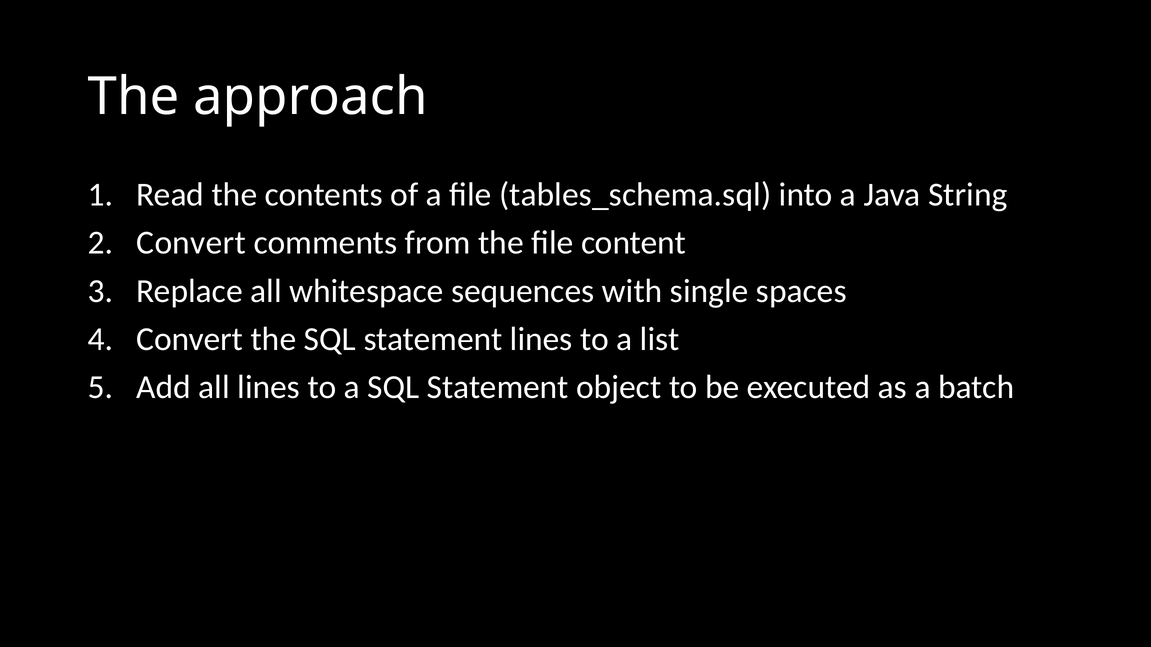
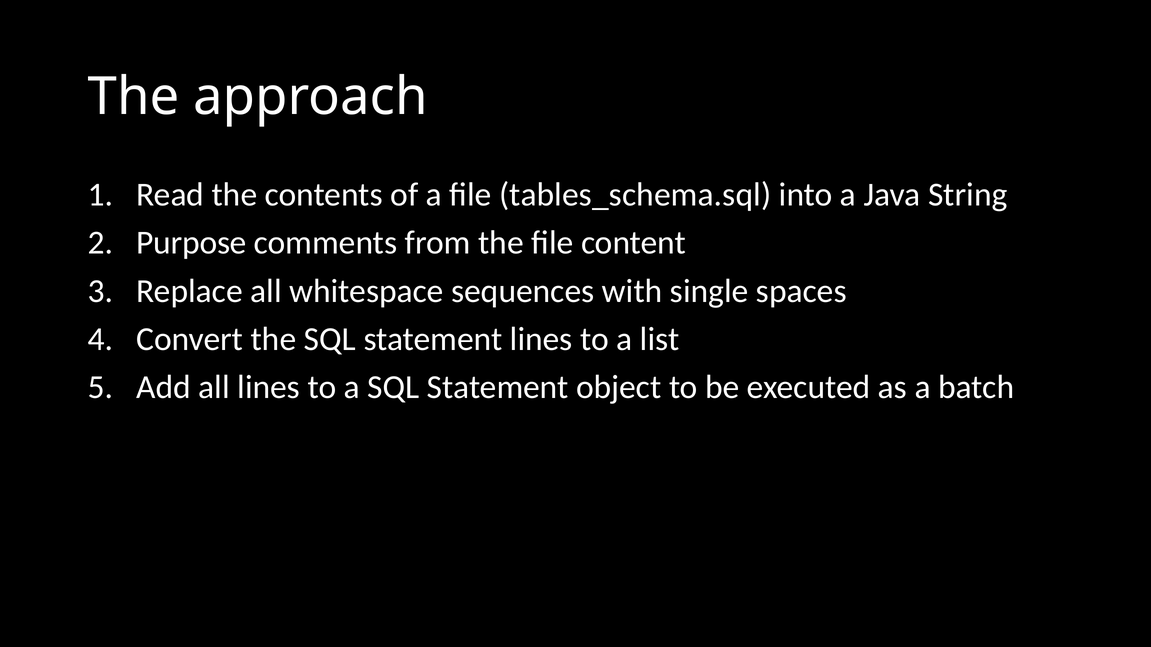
Convert: Convert -> Purpose (191, 243)
